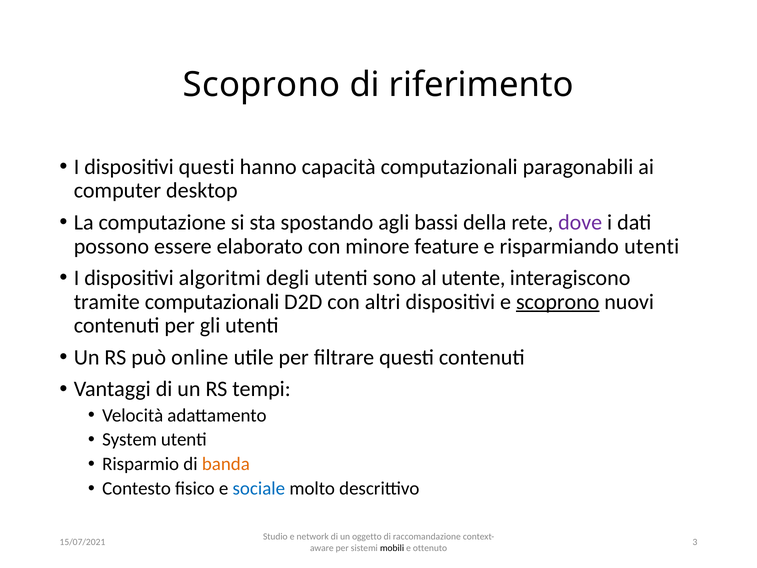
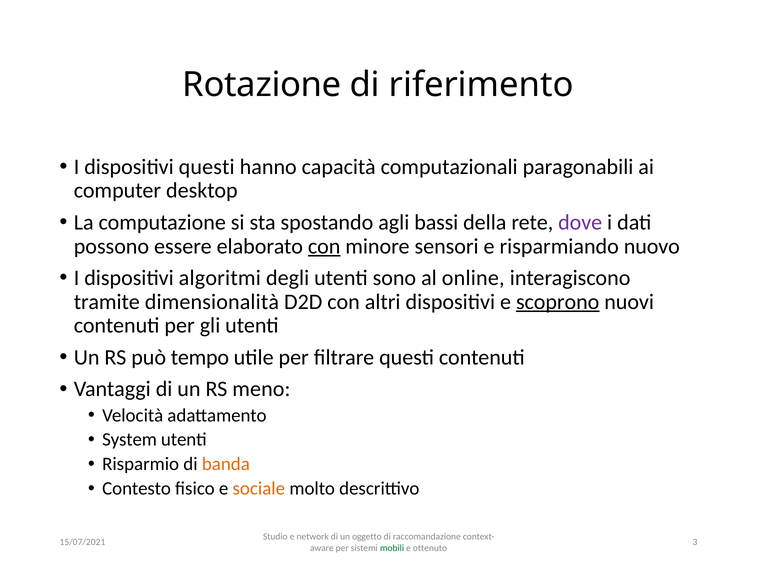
Scoprono: Scoprono -> Rotazione (262, 85)
con underline: none -> present (324, 246)
feature: feature -> sensori (447, 246)
risparmiando utenti: utenti -> nuovo (652, 246)
utente: utente -> online (473, 278)
tramite computazionali: computazionali -> dimensionalità (212, 302)
online: online -> tempo (200, 357)
tempi: tempi -> meno (261, 389)
sociale colour: blue -> orange (259, 488)
mobili colour: black -> green (392, 548)
